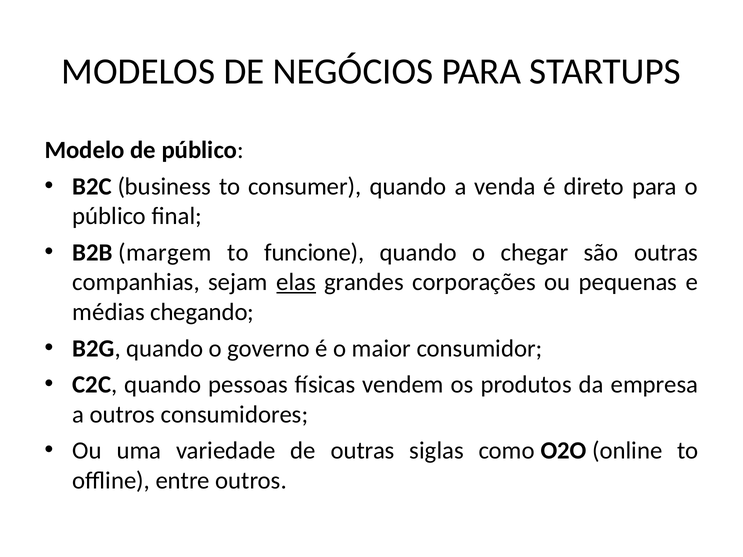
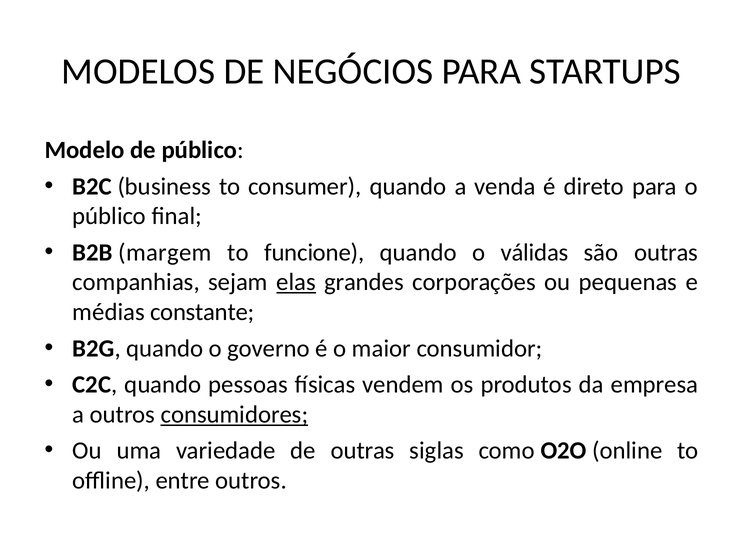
chegar: chegar -> válidas (535, 253)
chegando: chegando -> constante (202, 312)
consumidores underline: none -> present (234, 415)
